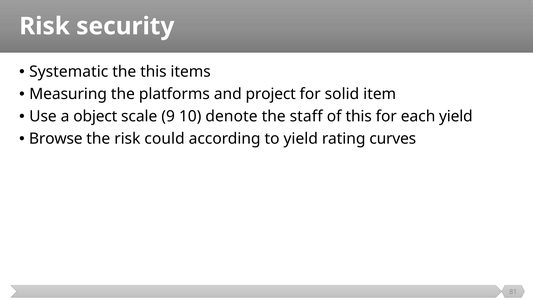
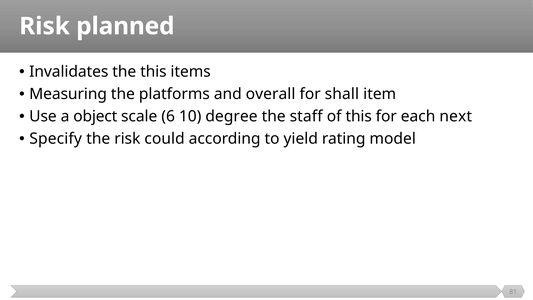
security: security -> planned (125, 26)
Systematic: Systematic -> Invalidates (69, 72)
project: project -> overall (271, 94)
solid: solid -> shall (342, 94)
9: 9 -> 6 (168, 116)
denote: denote -> degree (231, 116)
each yield: yield -> next (456, 116)
Browse: Browse -> Specify (56, 139)
curves: curves -> model (393, 139)
